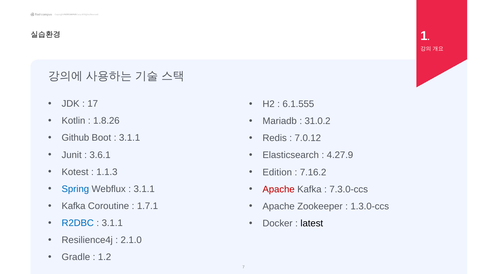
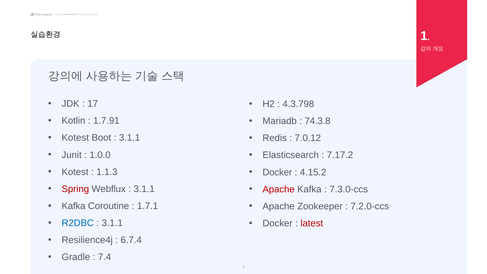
6.1.555: 6.1.555 -> 4.3.798 (298, 104)
1.8.26: 1.8.26 -> 1.7.91 (106, 121)
31.0.2: 31.0.2 -> 74.3.8 (318, 121)
Github: Github -> Kotest (75, 138)
3.6.1: 3.6.1 -> 1.0.0 (100, 155)
4.27.9: 4.27.9 -> 7.17.2 (340, 155)
Edition: Edition -> Docker (277, 172)
7.16.2: 7.16.2 -> 4.15.2 (313, 172)
Spring colour: blue -> red (75, 189)
1.3.0-ccs: 1.3.0-ccs -> 7.2.0-ccs (370, 206)
latest colour: black -> red (312, 223)
2.1.0: 2.1.0 -> 6.7.4 (131, 240)
1.2: 1.2 -> 7.4 (105, 257)
